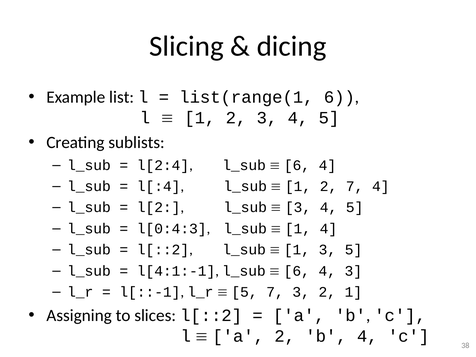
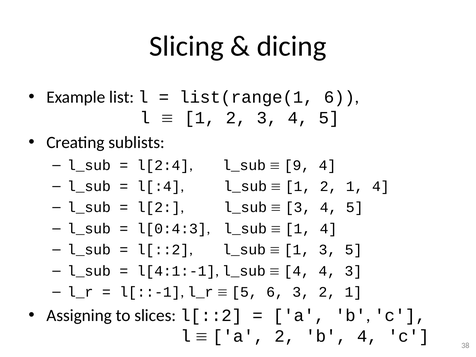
6: 6 -> 9 (297, 165)
1 2 7: 7 -> 1 (355, 186)
6: 6 -> 4 (297, 271)
5 7: 7 -> 6 (275, 292)
